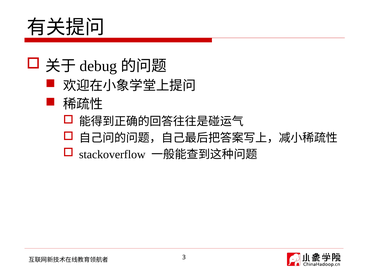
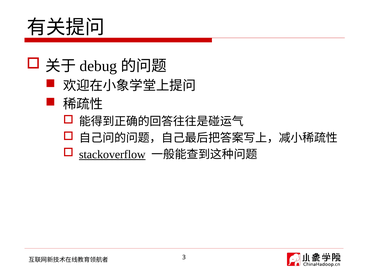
stackoverflow underline: none -> present (112, 155)
